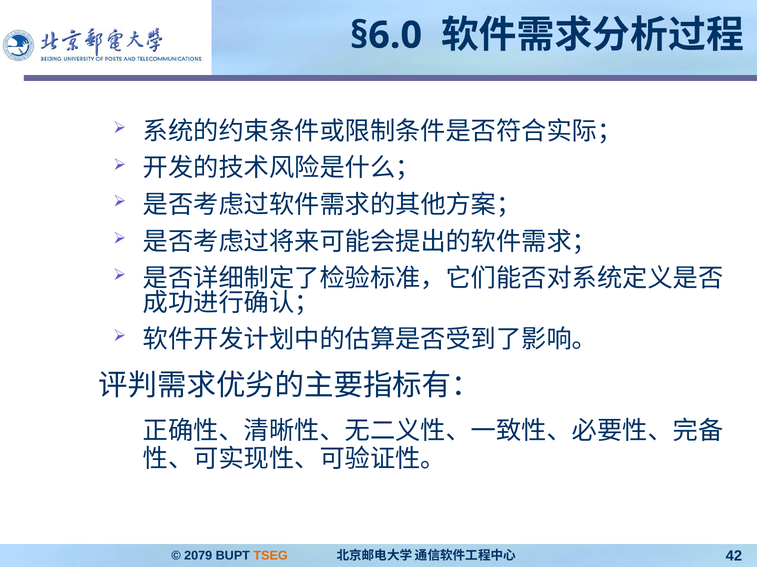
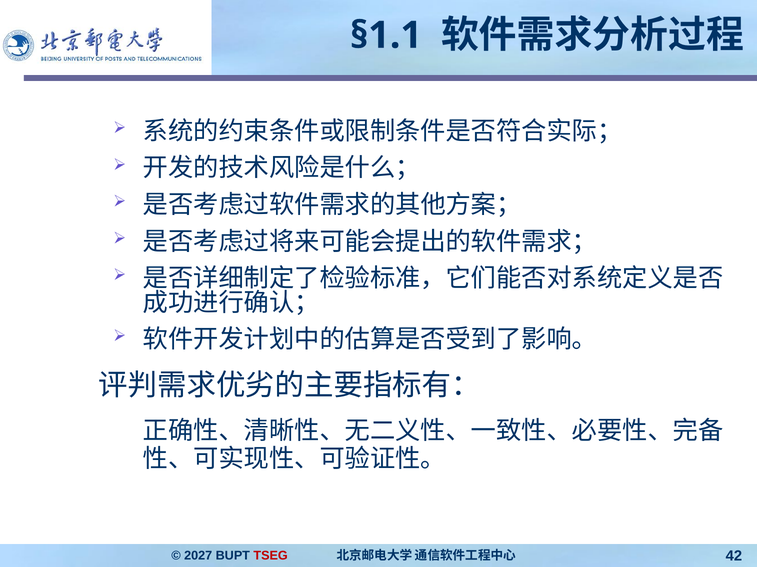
§6.0: §6.0 -> §1.1 (386, 35)
2079: 2079 -> 2027 (198, 556)
TSEG colour: orange -> red (271, 556)
